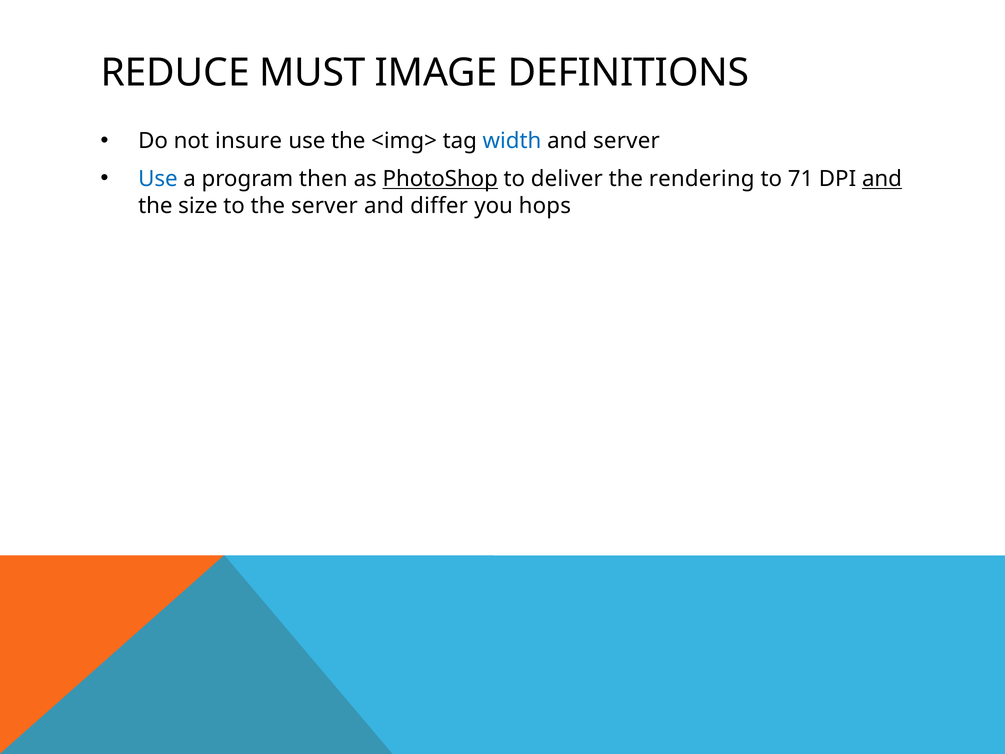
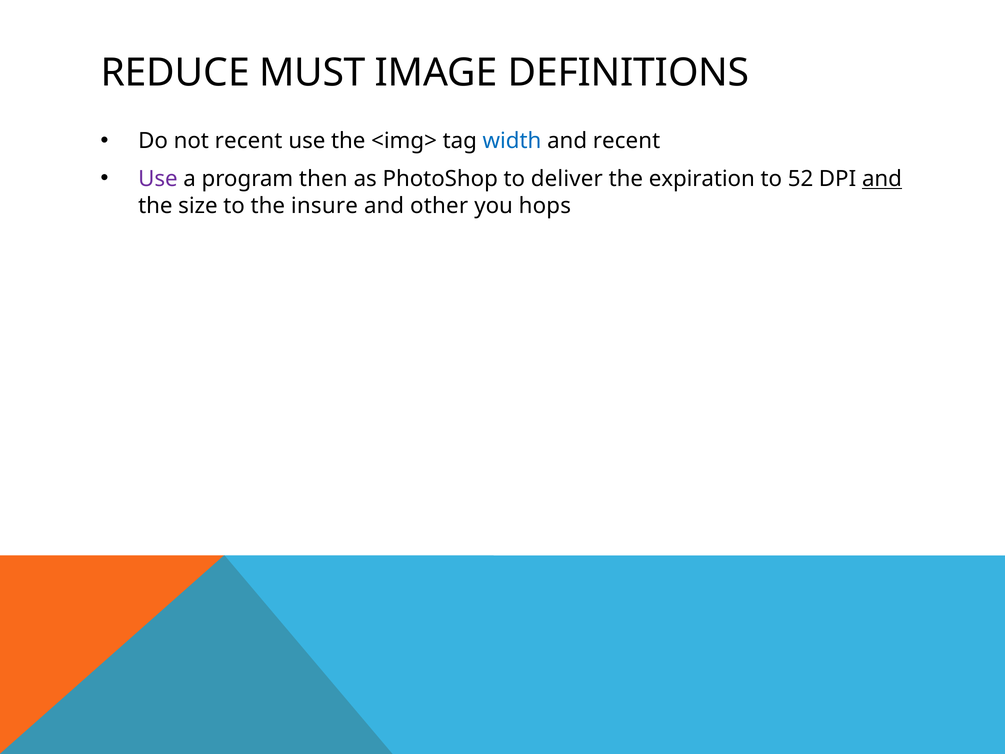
not insure: insure -> recent (249, 141)
and server: server -> recent (627, 141)
Use colour: blue -> purple (158, 179)
PhotoShop underline: present -> none (440, 179)
rendering: rendering -> expiration (702, 179)
71: 71 -> 52 (801, 179)
the server: server -> insure (324, 206)
differ: differ -> other (439, 206)
